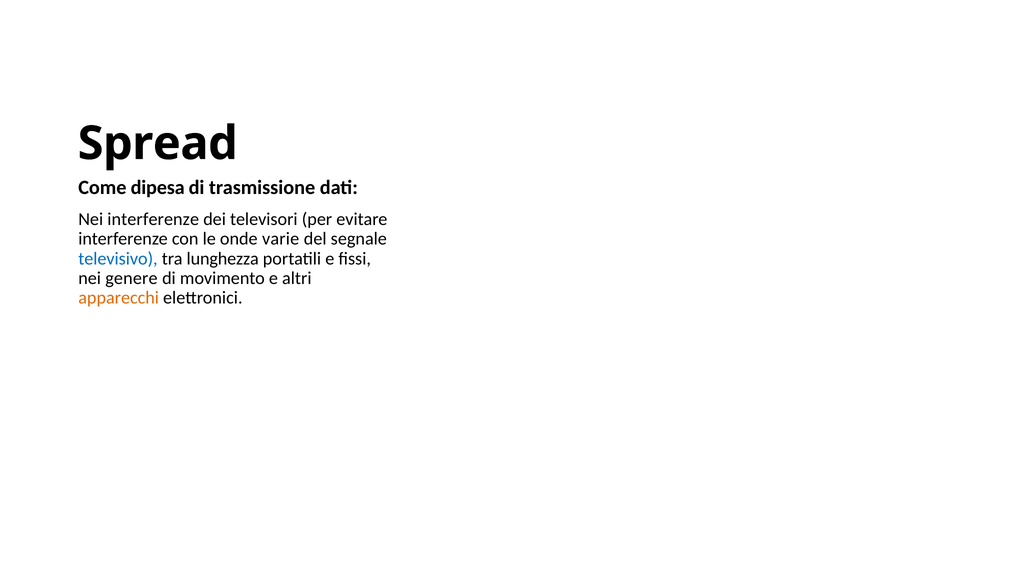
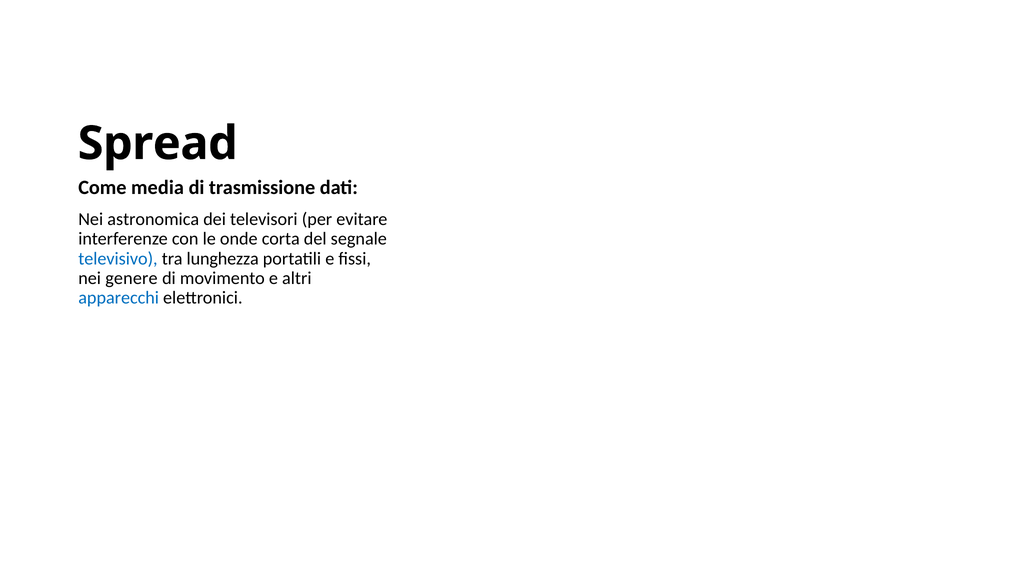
dipesa: dipesa -> media (157, 188)
Nei interferenze: interferenze -> astronomica (153, 219)
varie: varie -> corta (281, 239)
apparecchi colour: orange -> blue (119, 298)
